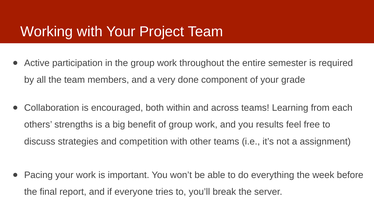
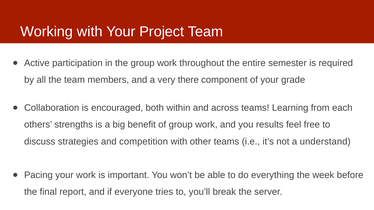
done: done -> there (188, 80)
assignment: assignment -> understand (325, 142)
